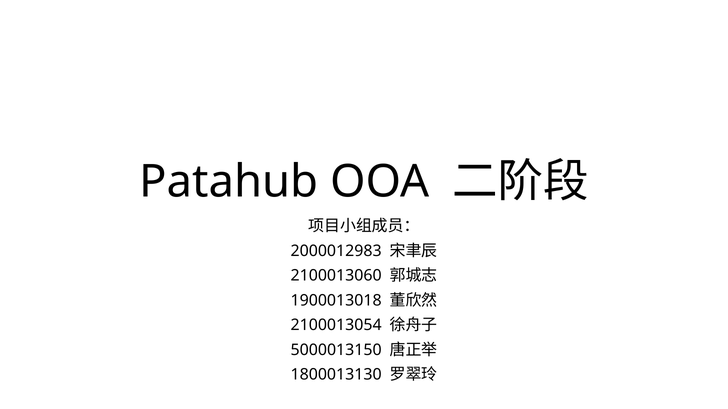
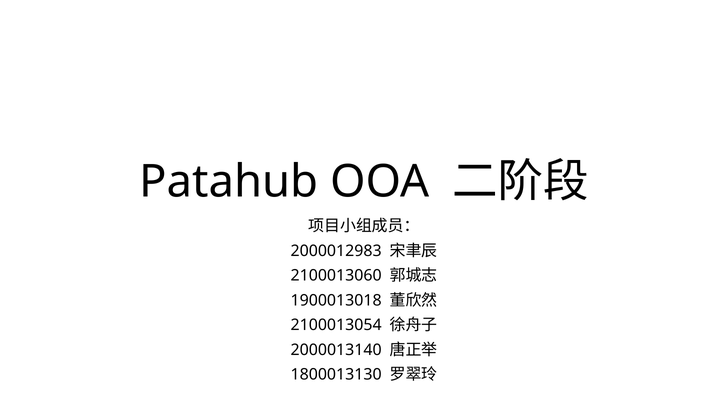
5000013150: 5000013150 -> 2000013140 (336, 350)
